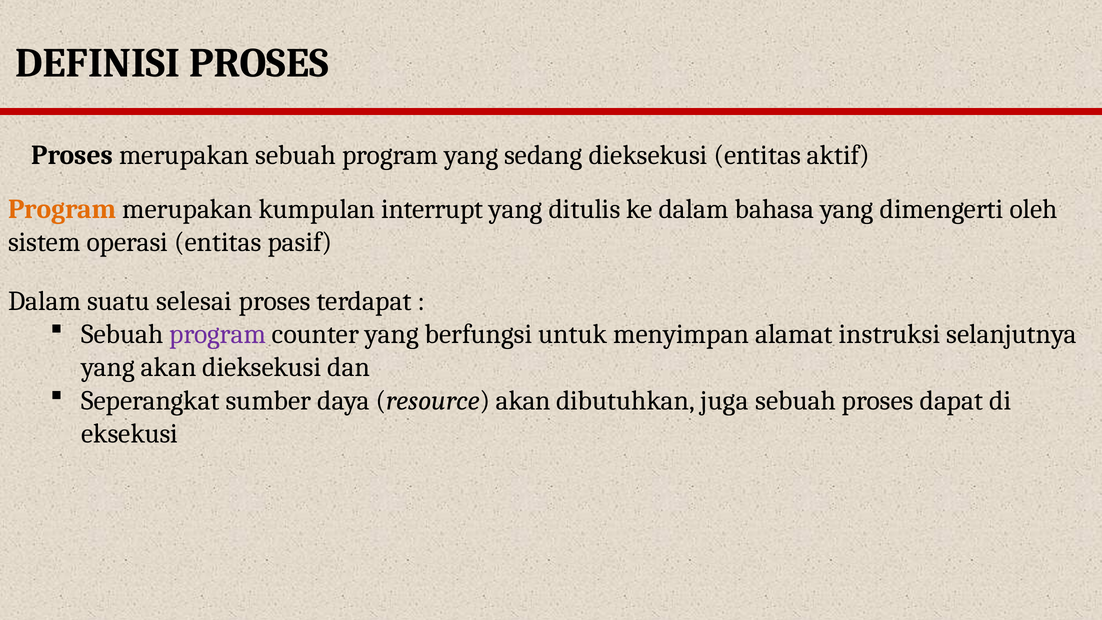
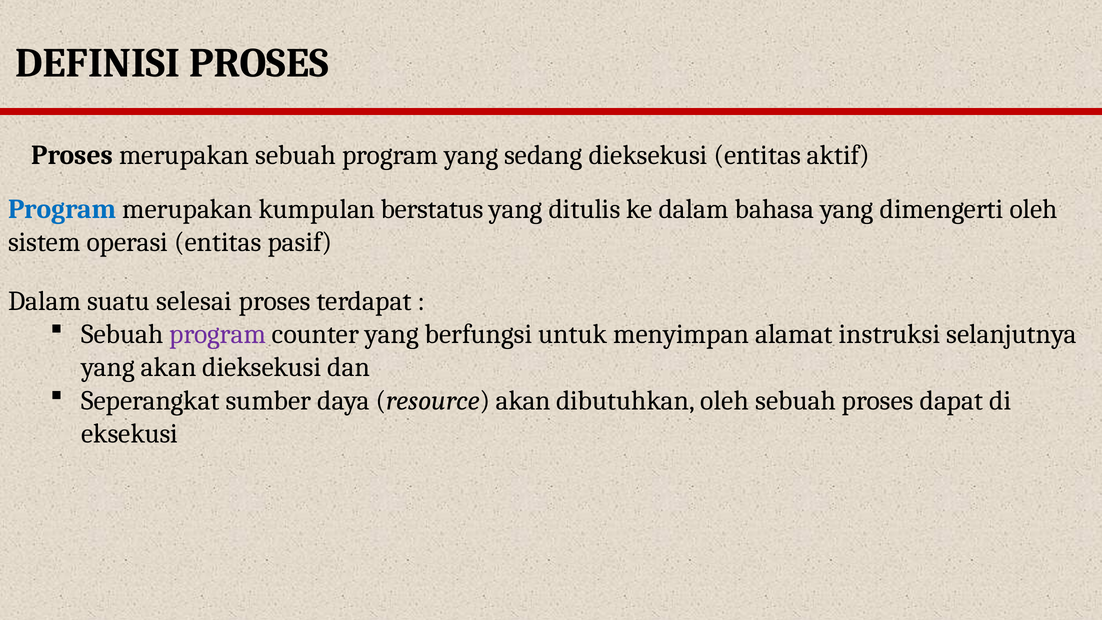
Program colour: orange -> blue (62, 209)
interrupt: interrupt -> berstatus (432, 209)
dibutuhkan juga: juga -> oleh (725, 400)
